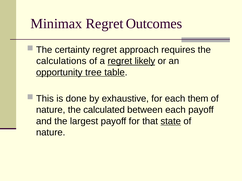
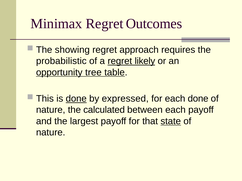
certainty: certainty -> showing (72, 50)
calculations: calculations -> probabilistic (61, 61)
done underline: none -> present (76, 99)
exhaustive: exhaustive -> expressed (125, 99)
each them: them -> done (198, 99)
